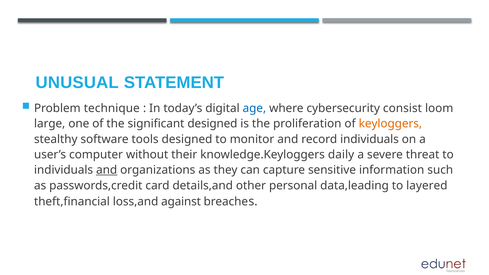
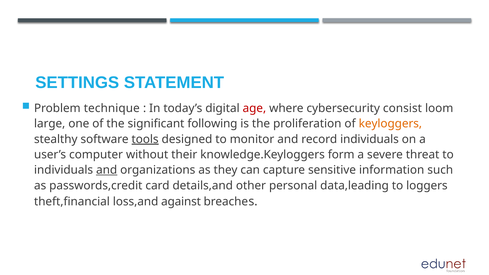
UNUSUAL: UNUSUAL -> SETTINGS (77, 83)
age colour: blue -> red (254, 108)
significant designed: designed -> following (212, 124)
tools underline: none -> present (145, 139)
daily: daily -> form (341, 155)
layered: layered -> loggers (427, 186)
